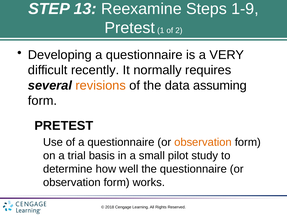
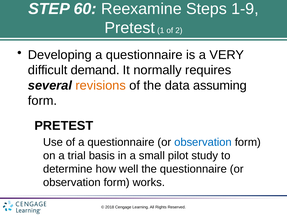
13: 13 -> 60 (85, 9)
recently: recently -> demand (95, 70)
observation colour: orange -> blue (203, 142)
